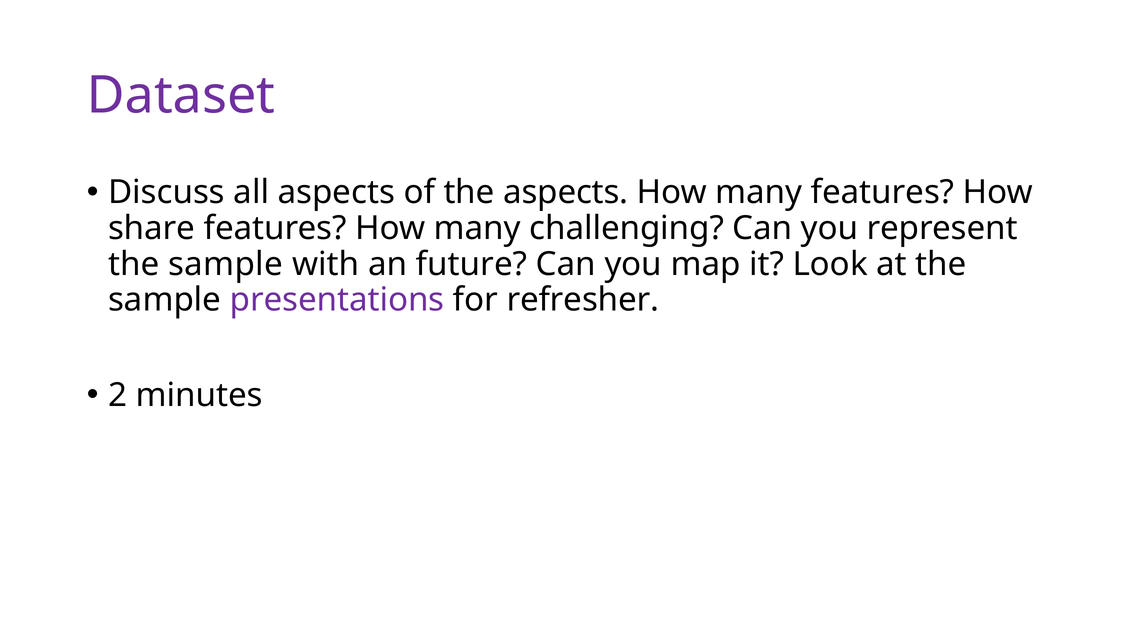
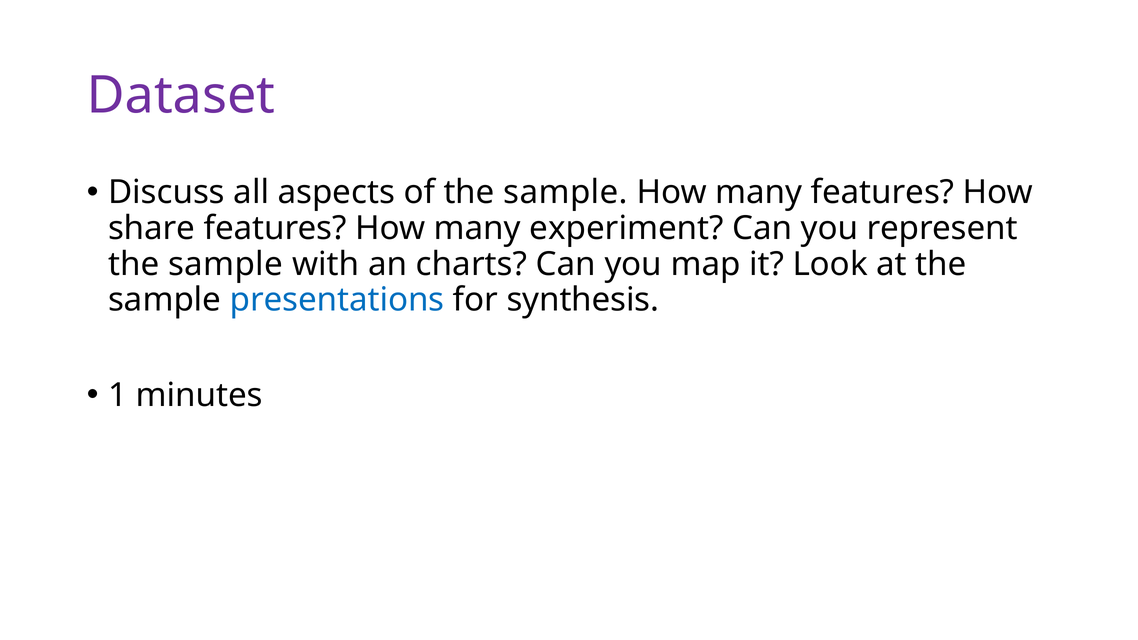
of the aspects: aspects -> sample (566, 192)
challenging: challenging -> experiment (627, 228)
future: future -> charts (471, 264)
presentations colour: purple -> blue (337, 300)
refresher: refresher -> synthesis (583, 300)
2: 2 -> 1 (118, 395)
